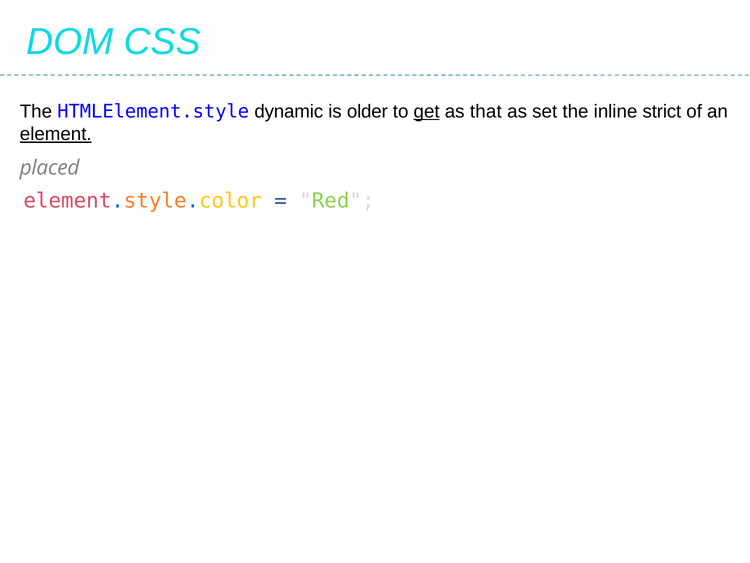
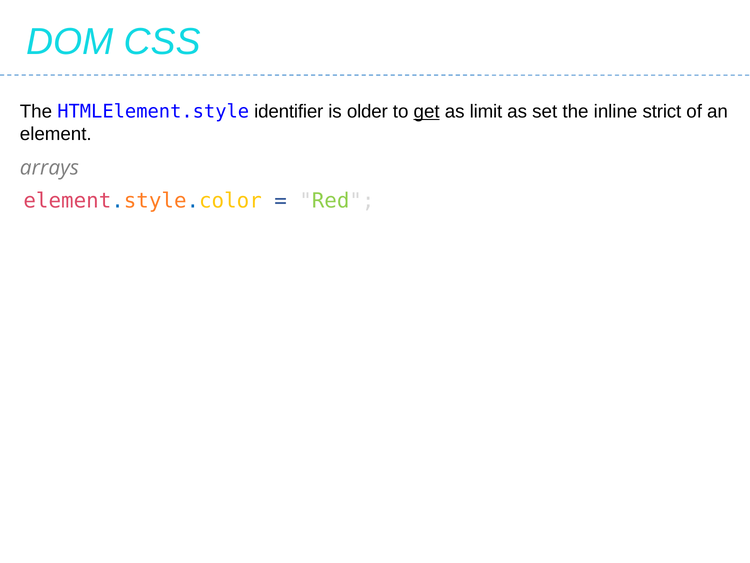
dynamic: dynamic -> identifier (289, 112)
that: that -> limit (486, 112)
element underline: present -> none (56, 134)
placed: placed -> arrays (49, 168)
